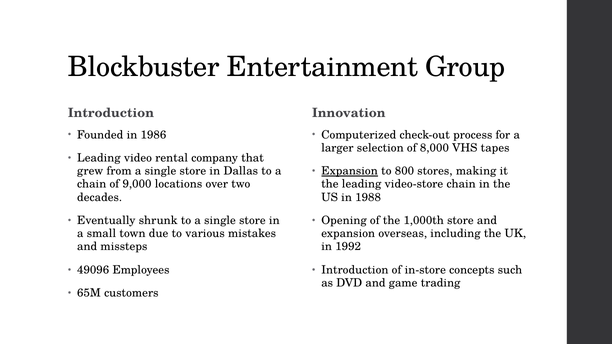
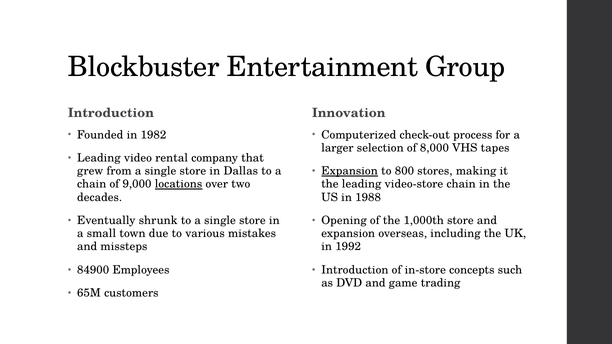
1986: 1986 -> 1982 (153, 135)
locations underline: none -> present (178, 184)
49096: 49096 -> 84900 (93, 270)
